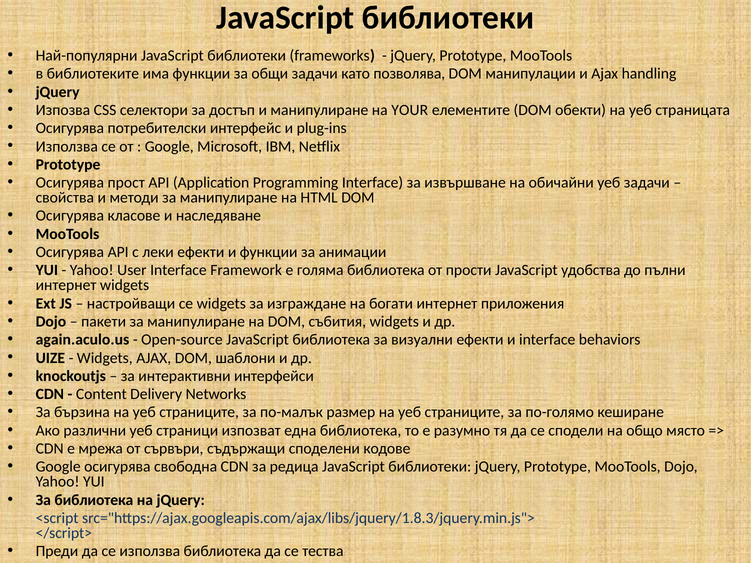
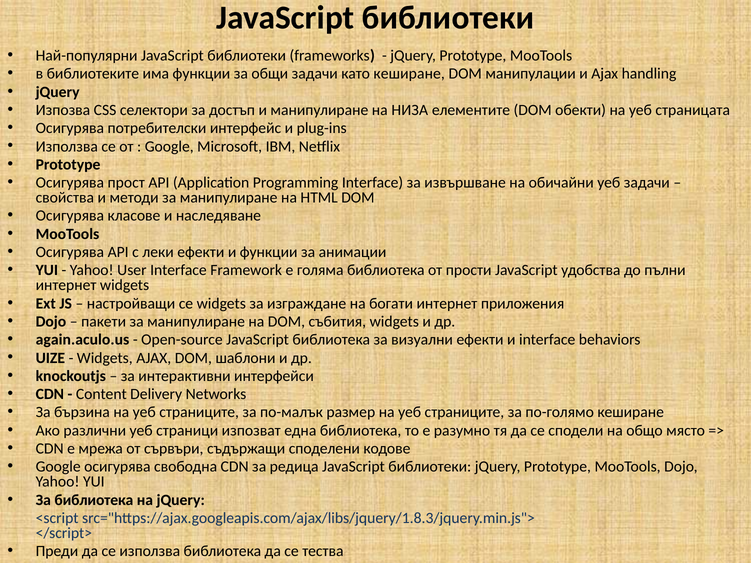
като позволява: позволява -> кеширане (409, 74)
YOUR: YOUR -> НИЗА (410, 110)
